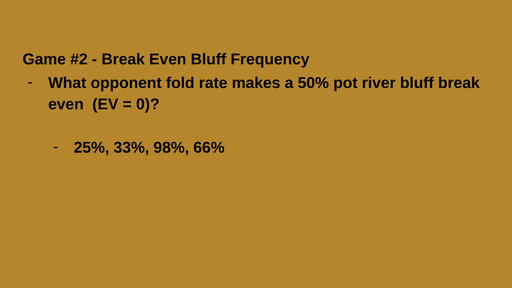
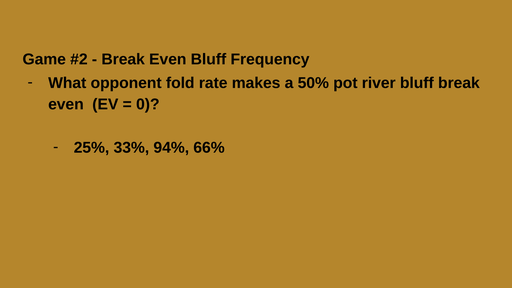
98%: 98% -> 94% (171, 148)
